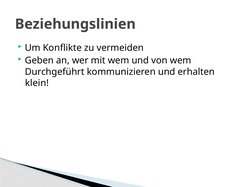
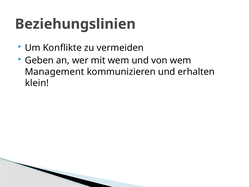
Durchgeführt: Durchgeführt -> Management (55, 72)
